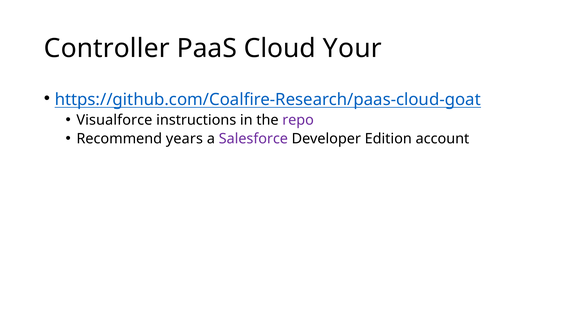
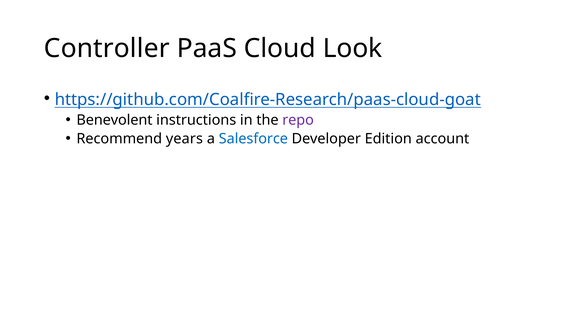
Your: Your -> Look (353, 48)
Visualforce: Visualforce -> Benevolent (114, 120)
Salesforce colour: purple -> blue (253, 138)
